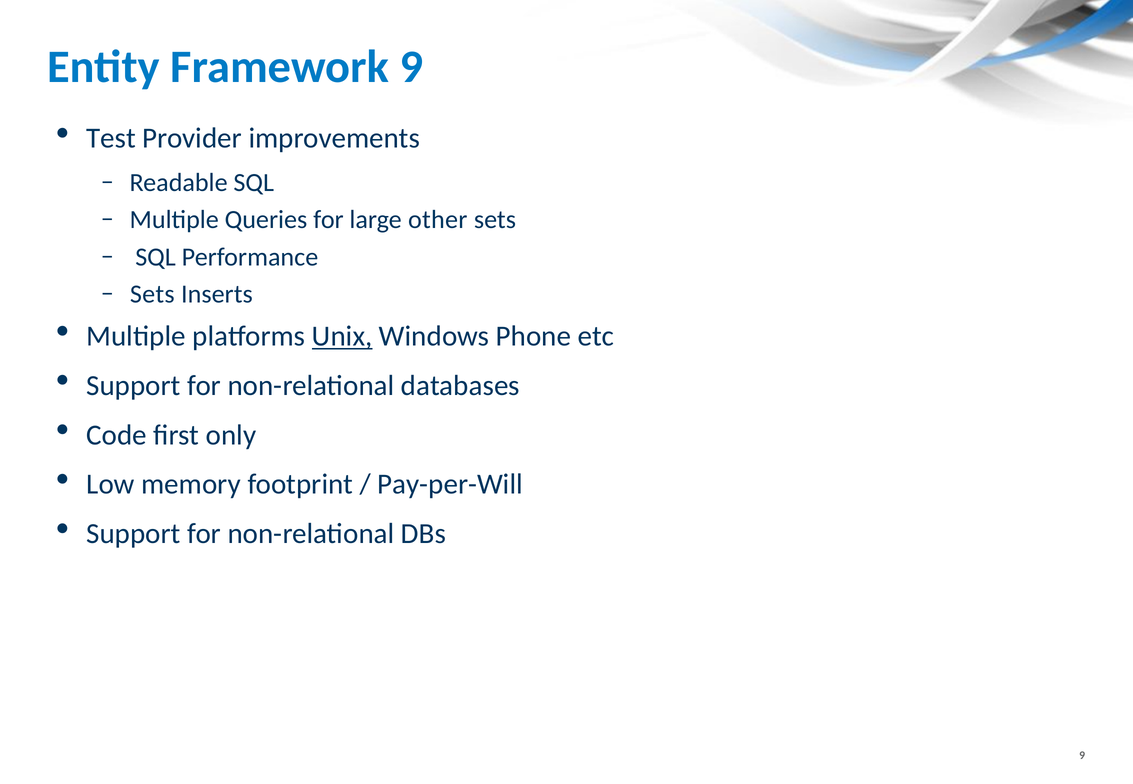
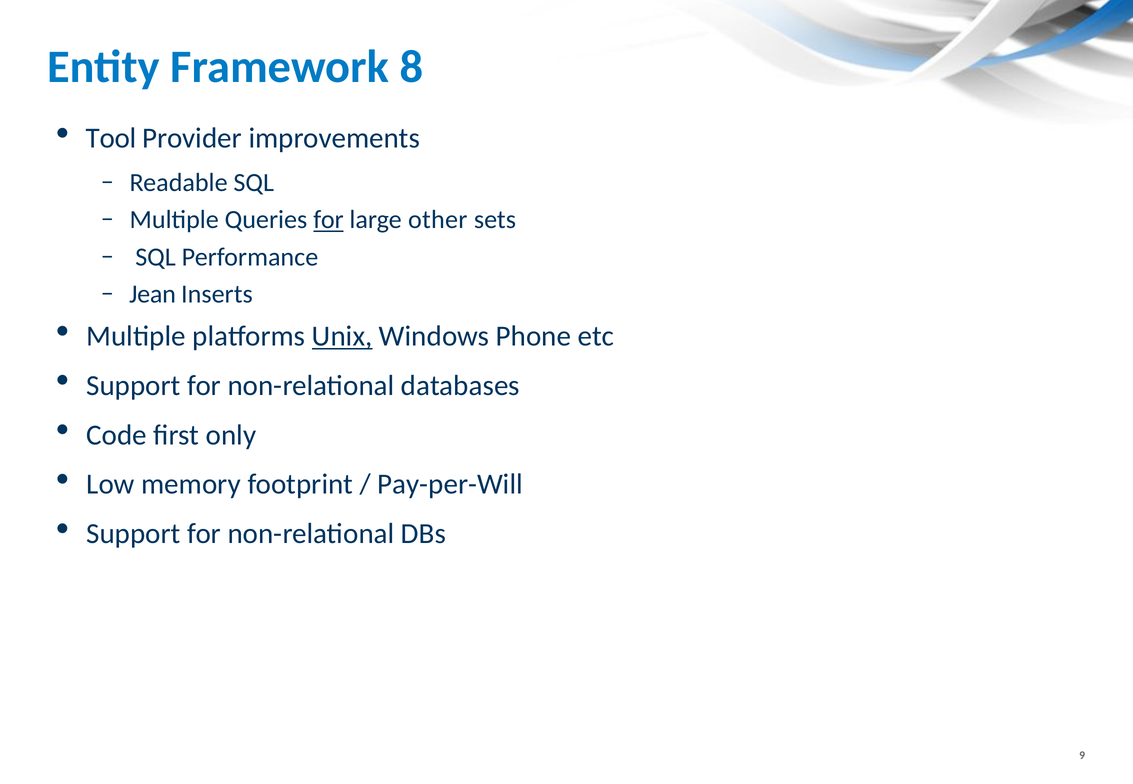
Framework 9: 9 -> 8 (412, 67)
Test: Test -> Tool (111, 138)
for underline: none -> present (328, 220)
Sets: Sets -> Jean (153, 294)
